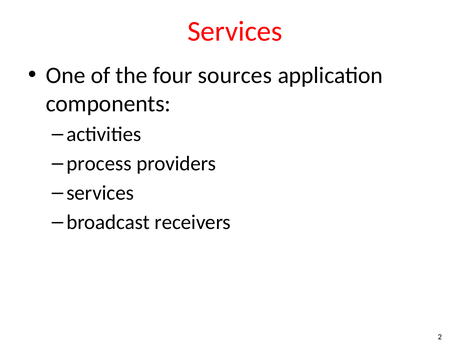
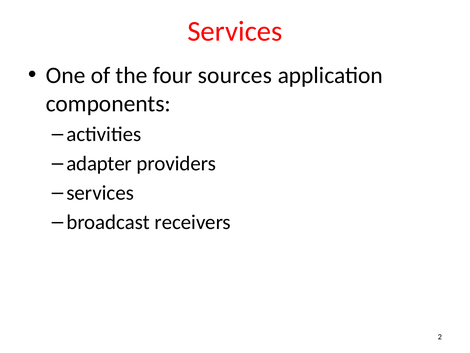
process: process -> adapter (99, 163)
